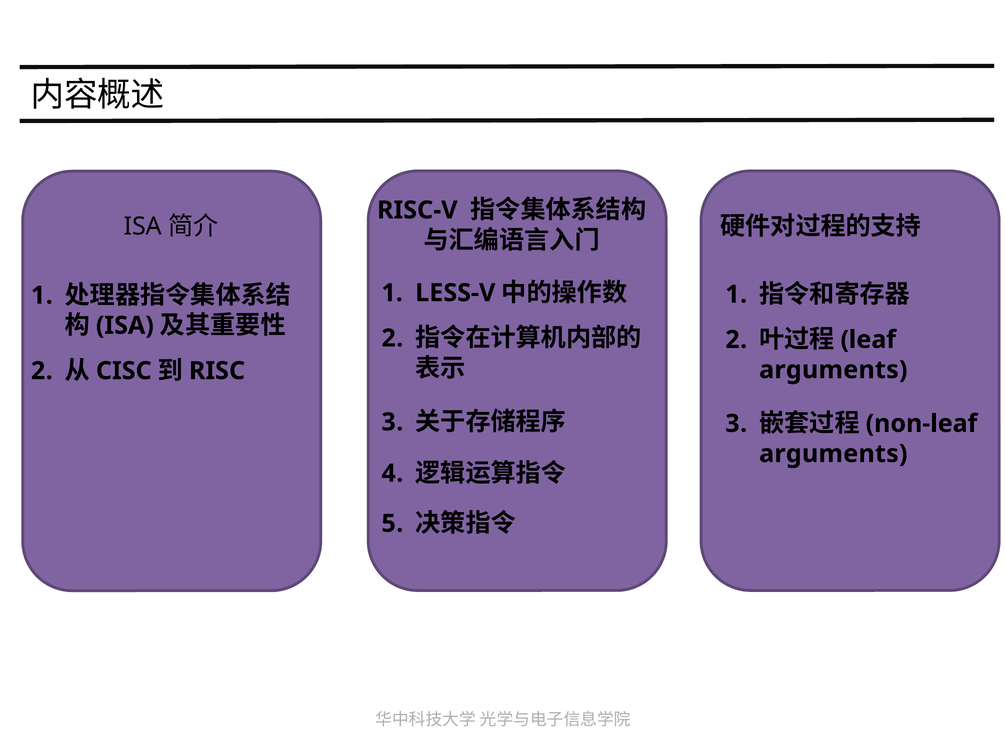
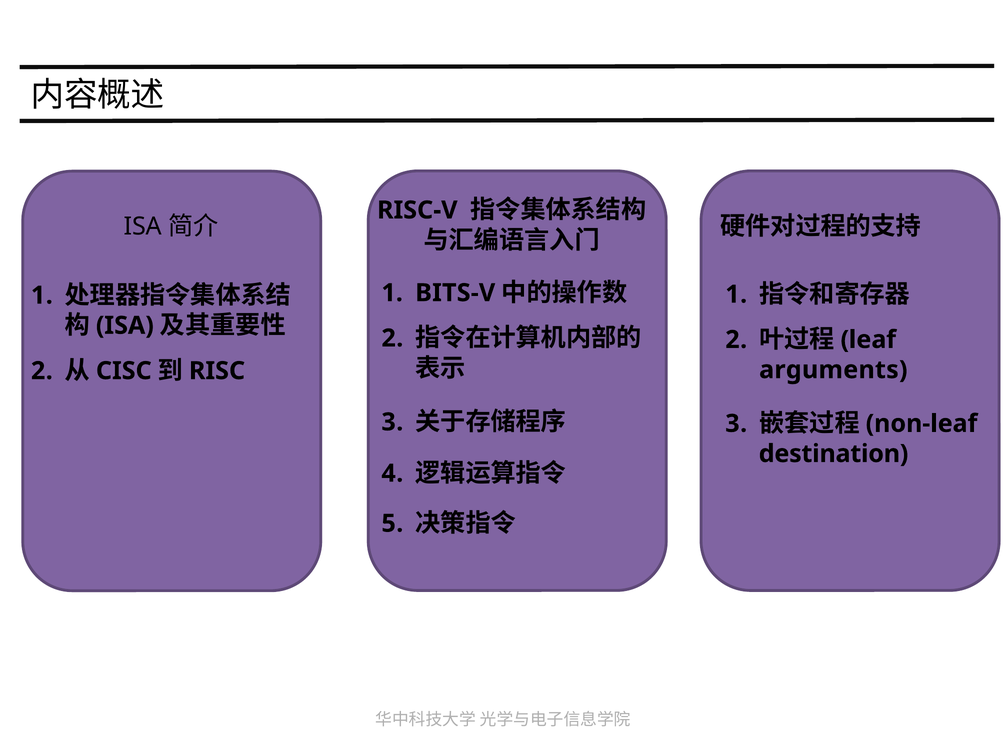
LESS-V: LESS-V -> BITS-V (455, 293)
arguments: arguments -> destination (834, 454)
